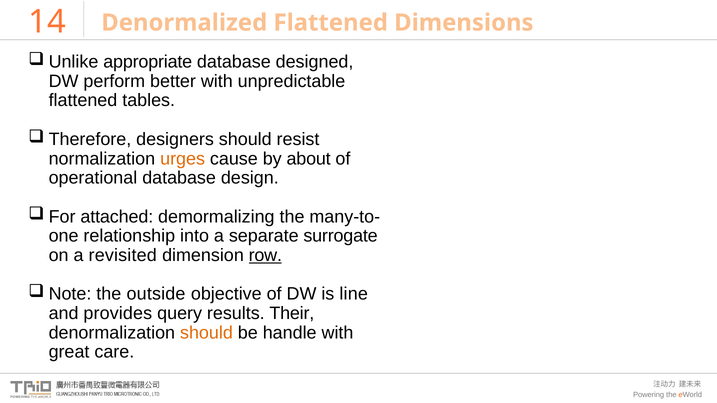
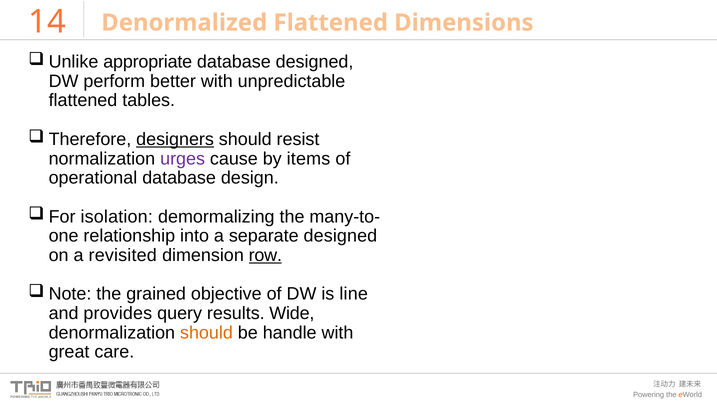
designers underline: none -> present (175, 139)
urges colour: orange -> purple (183, 159)
about: about -> items (308, 159)
attached: attached -> isolation (117, 217)
separate surrogate: surrogate -> designed (340, 236)
outside: outside -> grained (156, 294)
Their: Their -> Wide (292, 314)
